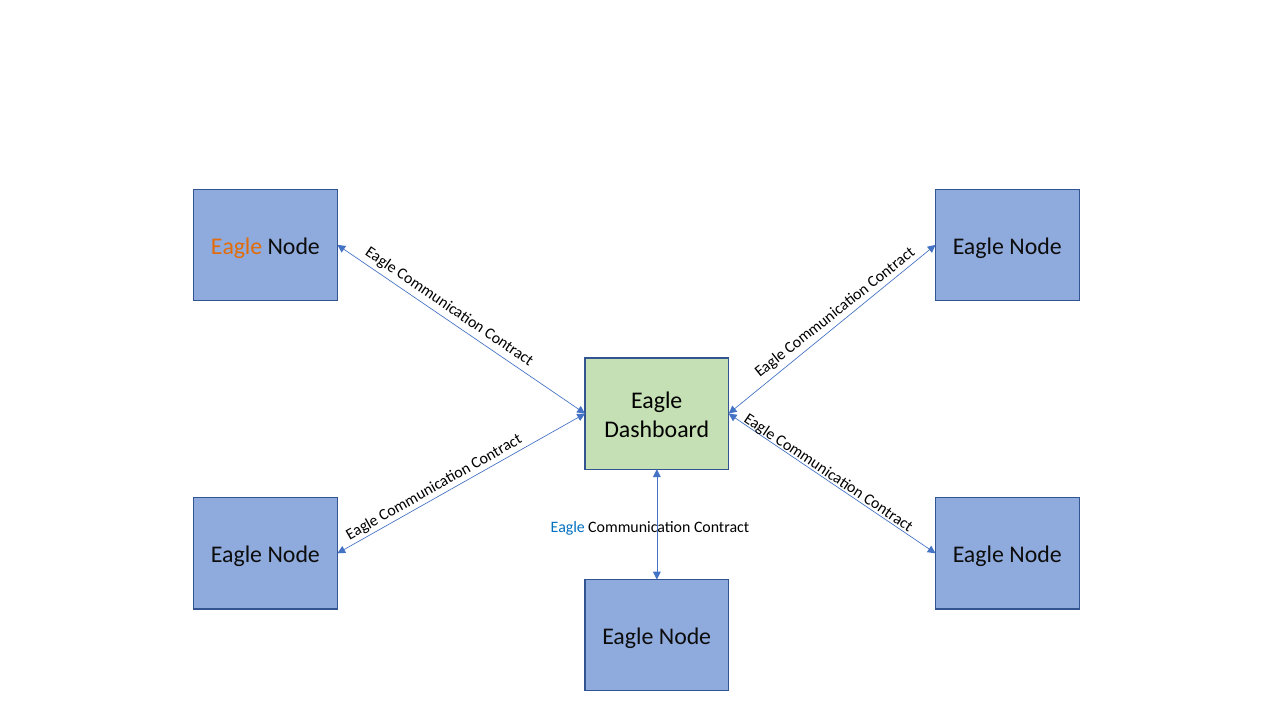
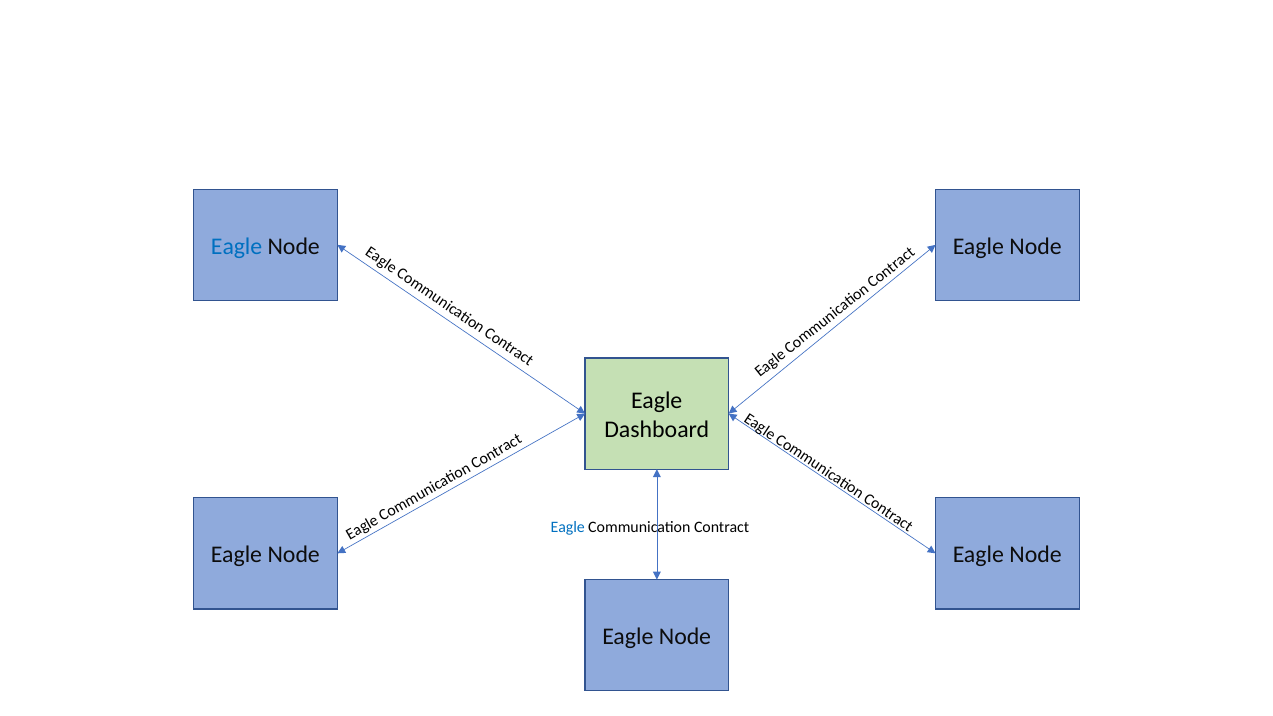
Eagle colour: orange -> blue (237, 247)
